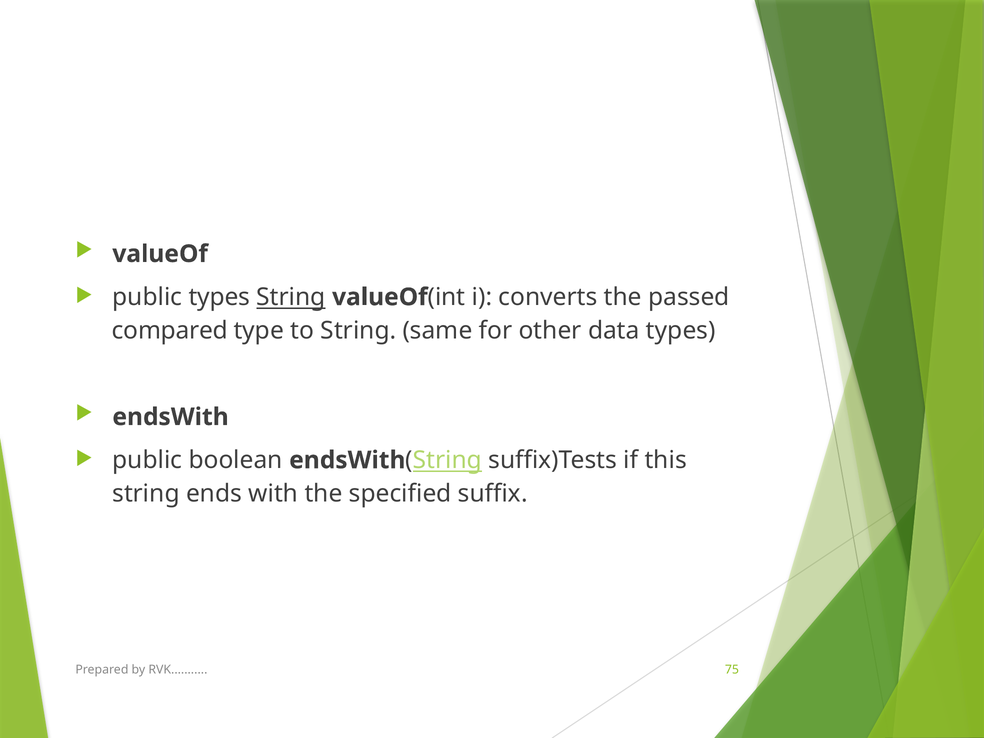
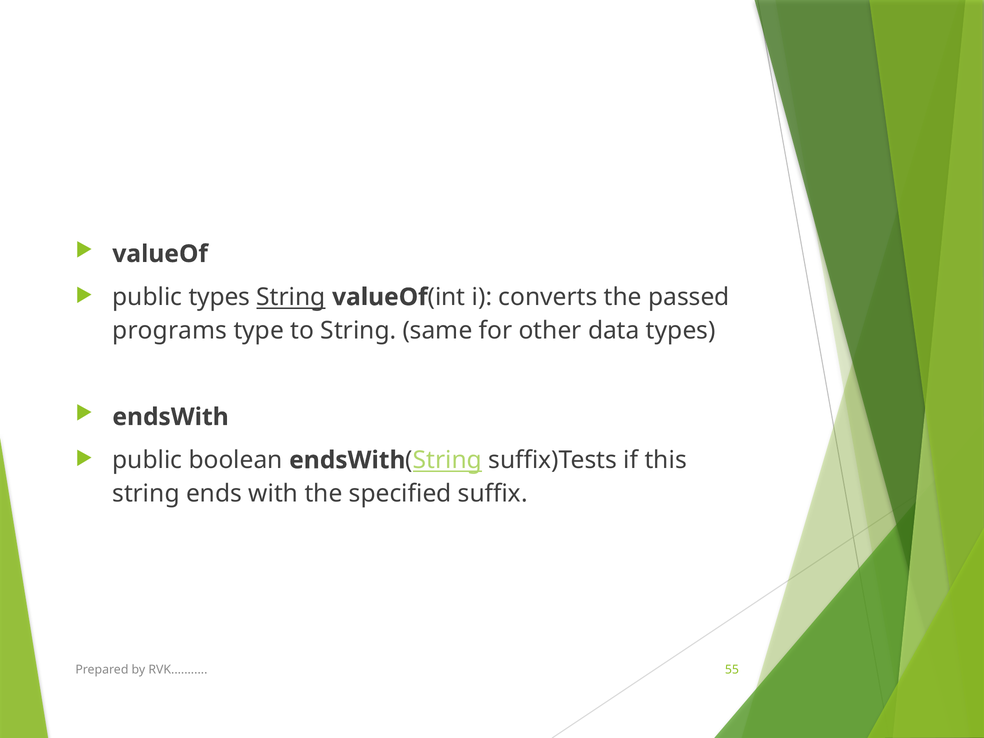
compared: compared -> programs (170, 331)
75: 75 -> 55 (732, 670)
